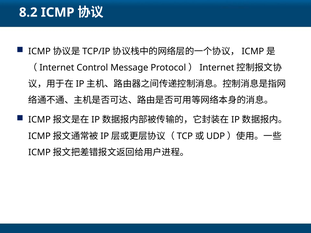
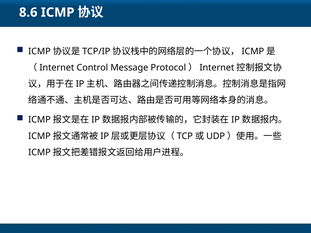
8.2: 8.2 -> 8.6 (28, 12)
